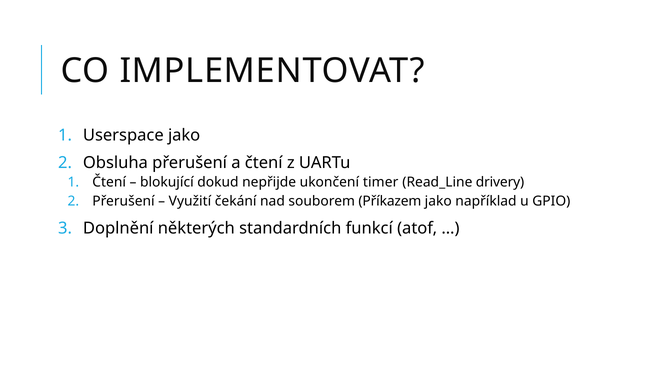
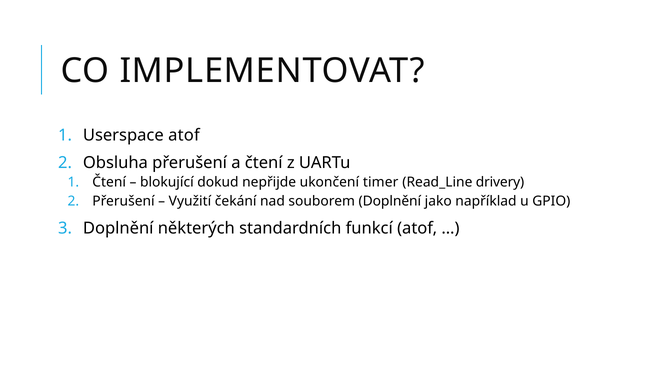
Userspace jako: jako -> atof (184, 135)
souborem Příkazem: Příkazem -> Doplnění (390, 201)
